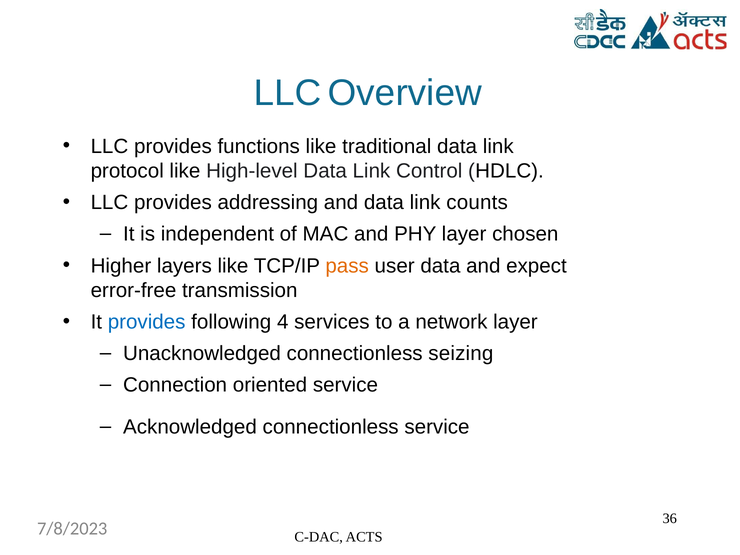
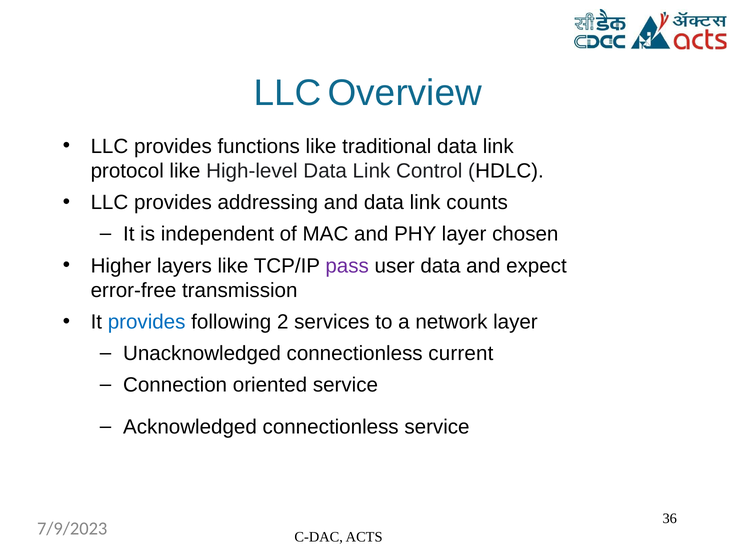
pass colour: orange -> purple (347, 266)
4: 4 -> 2 (283, 322)
seizing: seizing -> current (461, 354)
7/8/2023: 7/8/2023 -> 7/9/2023 (72, 529)
